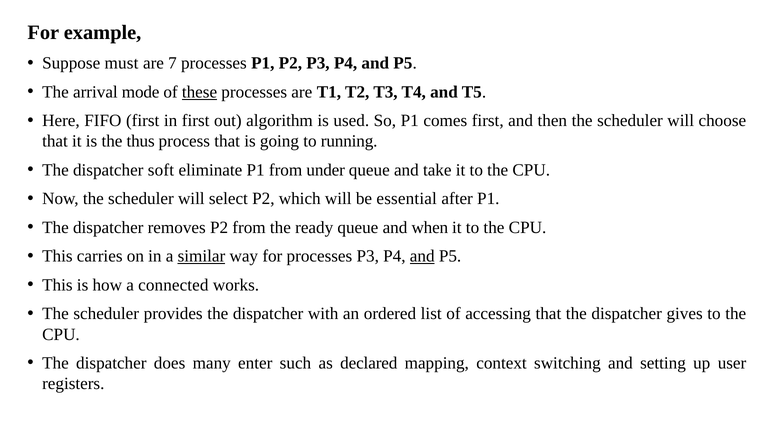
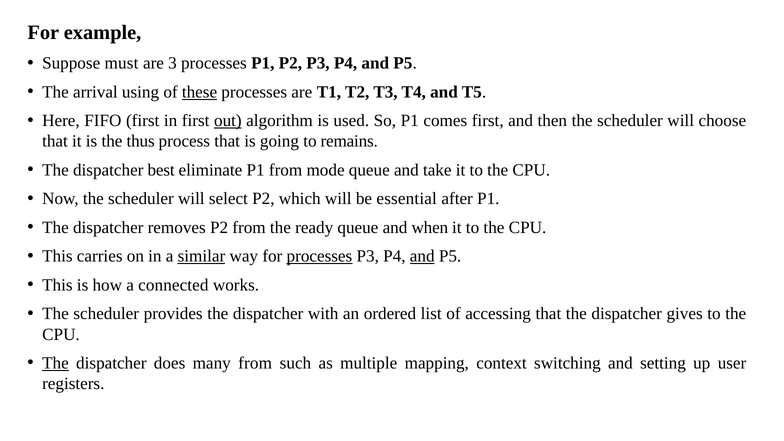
7: 7 -> 3 (172, 63)
mode: mode -> using (141, 92)
out underline: none -> present (228, 121)
running: running -> remains (349, 141)
soft: soft -> best (161, 170)
under: under -> mode (326, 170)
processes underline: none -> present (319, 256)
The underline: none -> present (55, 363)
many enter: enter -> from (255, 363)
declared: declared -> multiple (369, 363)
